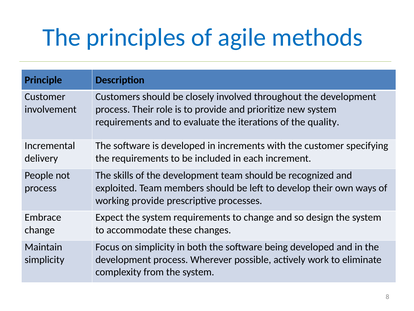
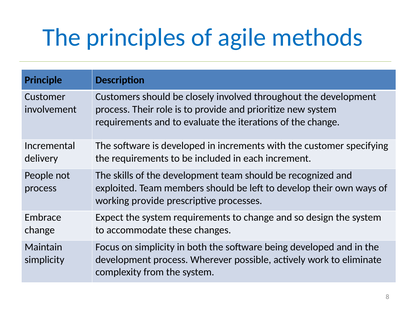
the quality: quality -> change (324, 122)
